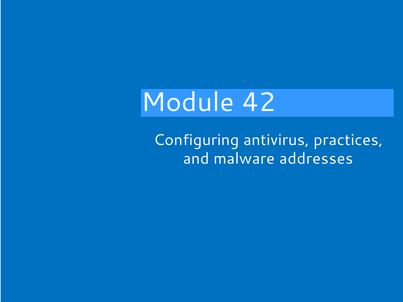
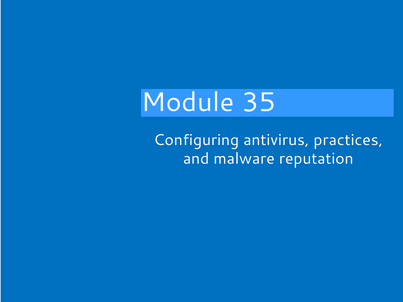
42: 42 -> 35 (259, 102)
addresses: addresses -> reputation (316, 159)
